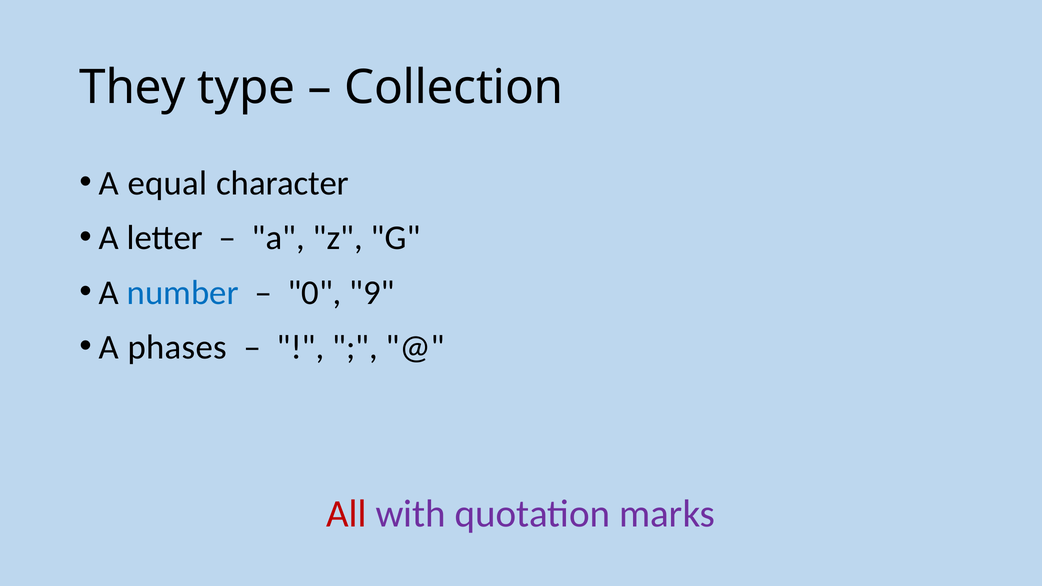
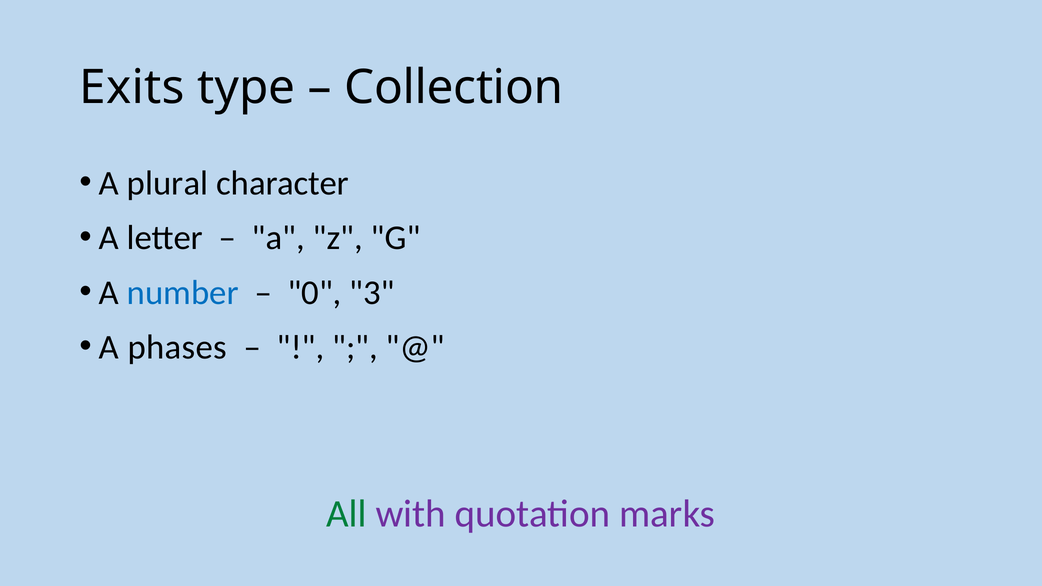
They: They -> Exits (132, 88)
equal: equal -> plural (168, 183)
9: 9 -> 3 (372, 293)
All colour: red -> green (347, 514)
